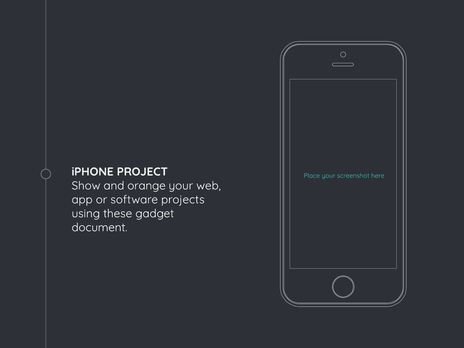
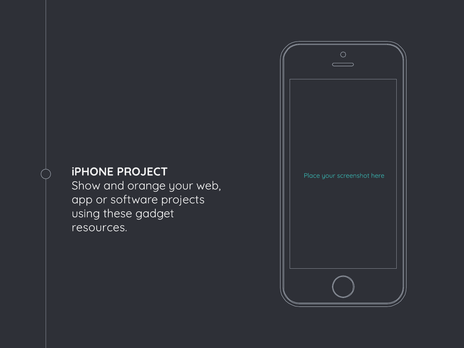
document: document -> resources (99, 227)
